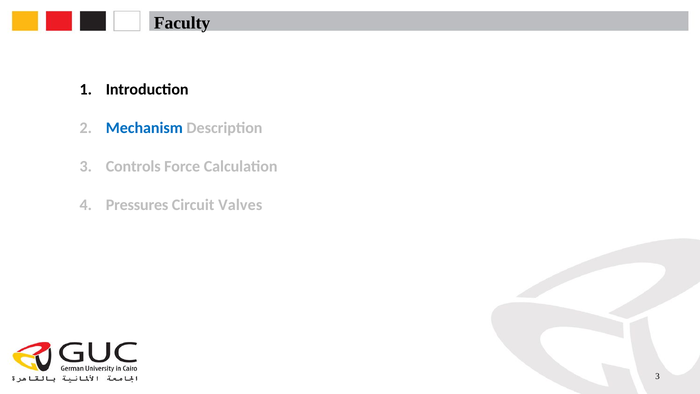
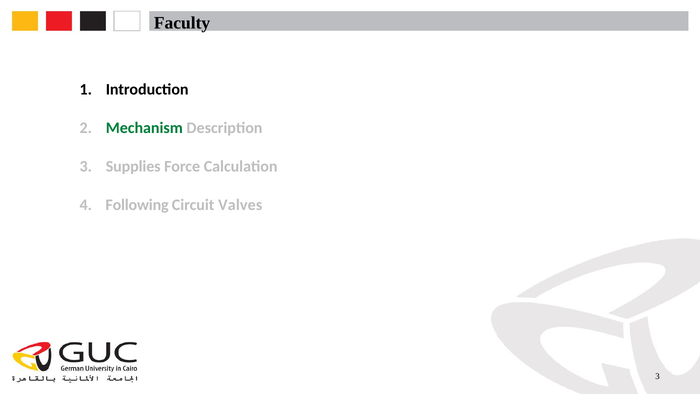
Mechanism colour: blue -> green (144, 128)
Controls: Controls -> Supplies (133, 166)
Pressures: Pressures -> Following (137, 205)
